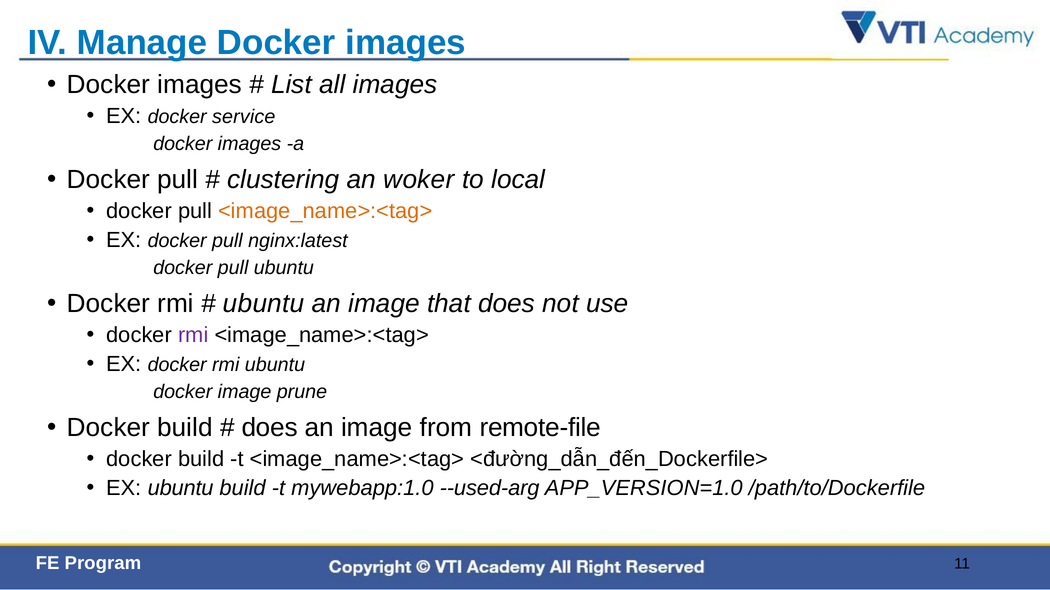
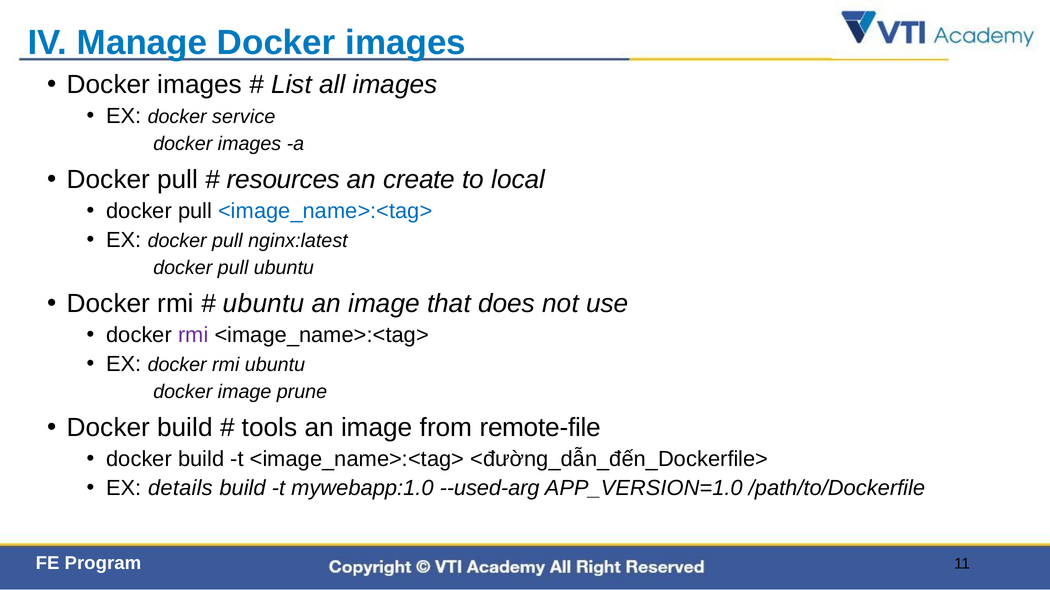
clustering: clustering -> resources (284, 180)
woker: woker -> create (419, 180)
<image_name>:<tag> colour: orange -> blue (325, 211)
does: does -> tools (270, 428)
EX ubuntu: ubuntu -> details (180, 489)
